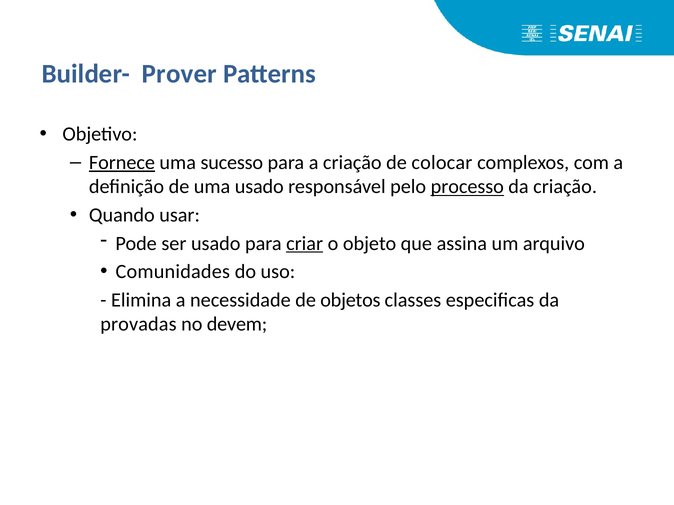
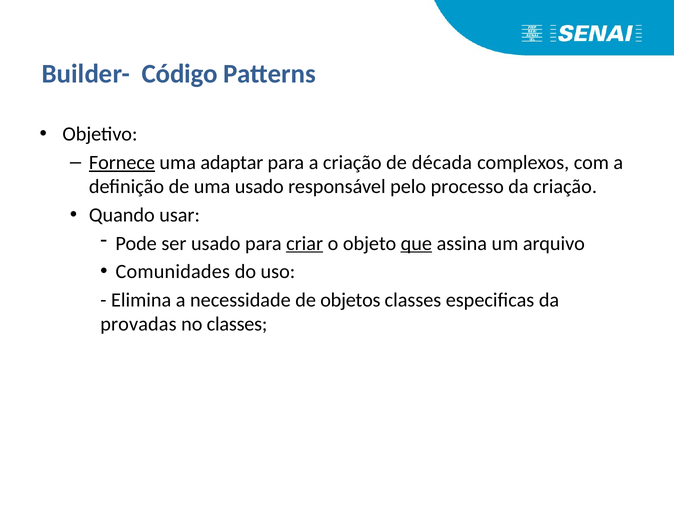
Prover: Prover -> Código (180, 74)
sucesso: sucesso -> adaptar (232, 163)
colocar: colocar -> década (442, 163)
processo underline: present -> none (467, 187)
que underline: none -> present (416, 244)
no devem: devem -> classes (237, 325)
